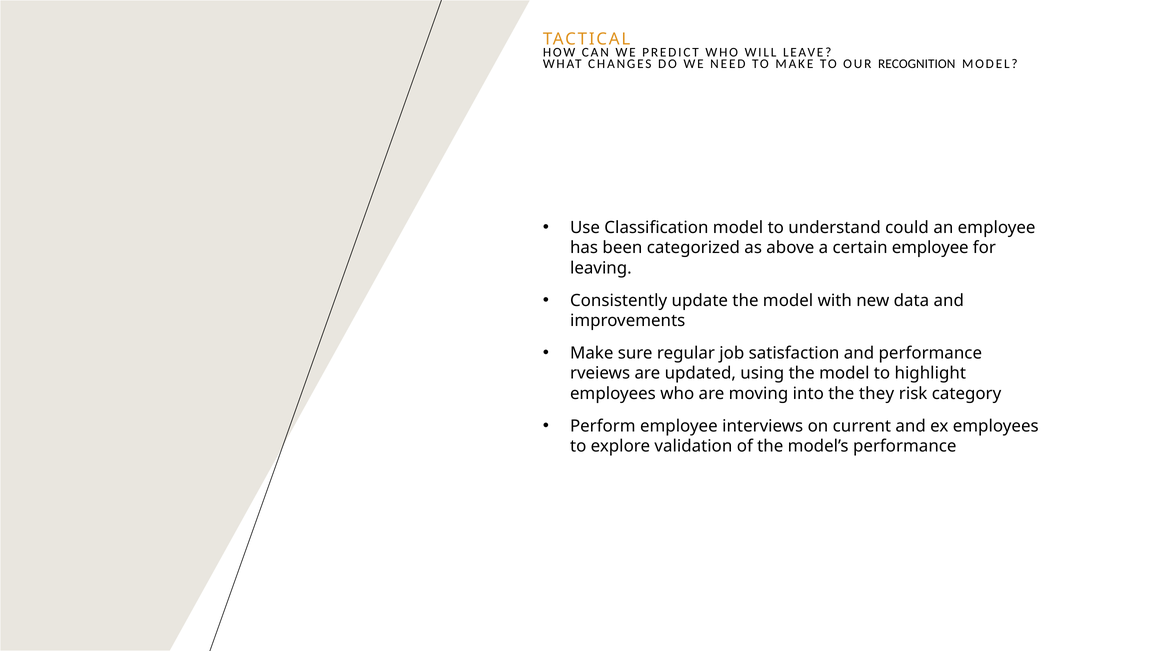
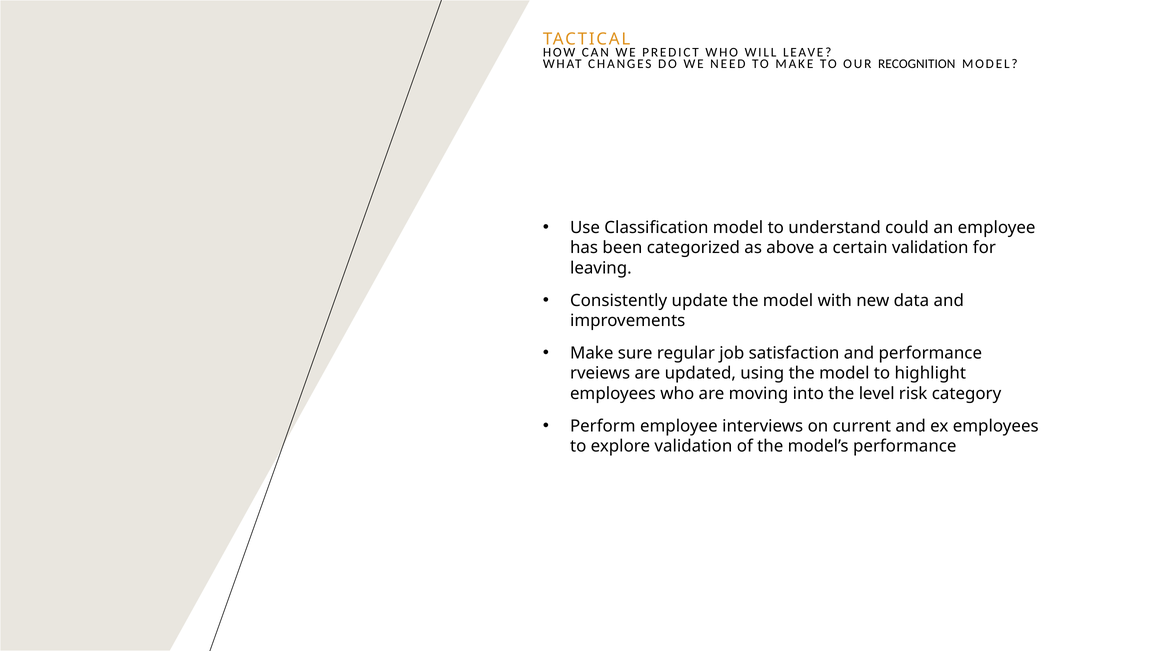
certain employee: employee -> validation (930, 248)
they: they -> level (877, 394)
